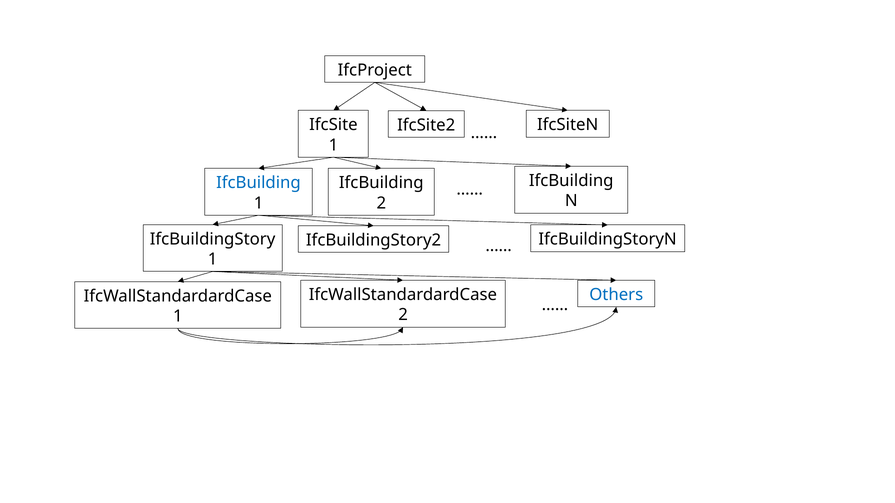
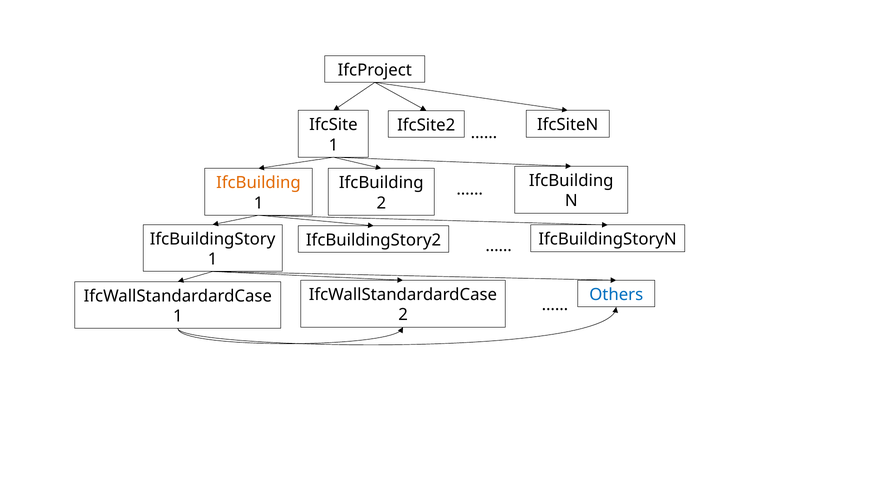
IfcBuilding colour: blue -> orange (258, 183)
